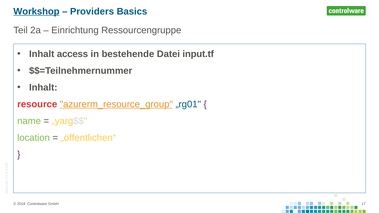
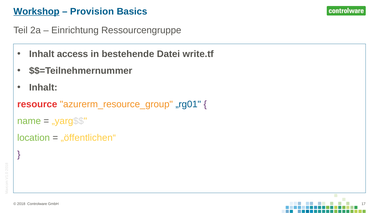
Providers: Providers -> Provision (92, 11)
input.tf: input.tf -> write.tf (198, 54)
azurerm_resource_group underline: present -> none (116, 104)
